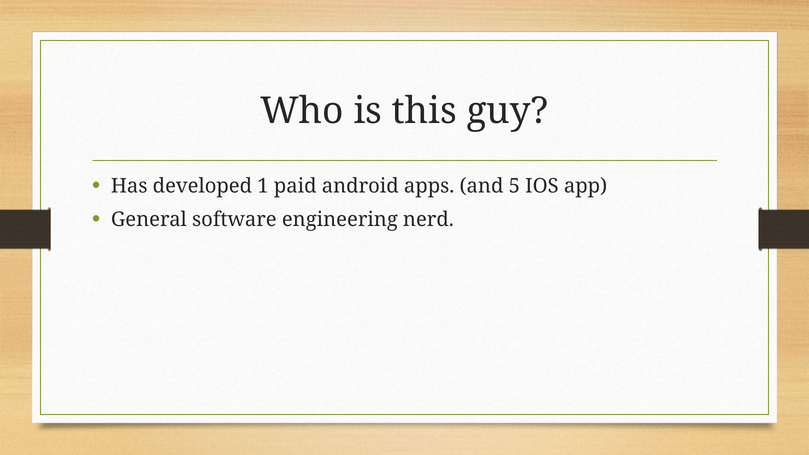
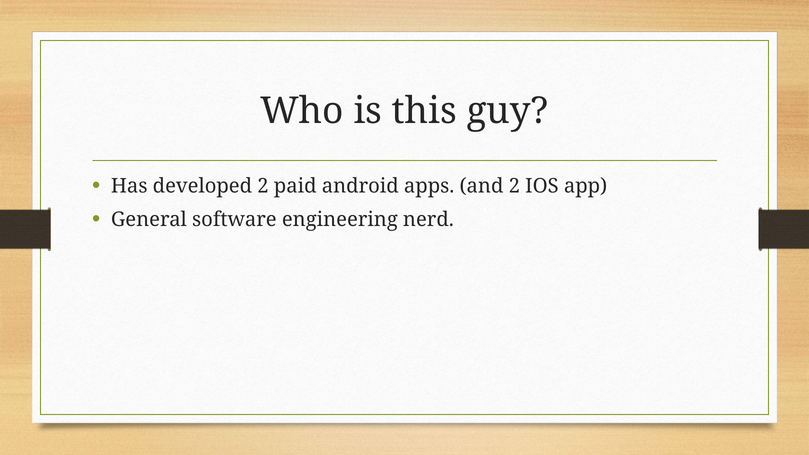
developed 1: 1 -> 2 (263, 186)
and 5: 5 -> 2 (514, 186)
